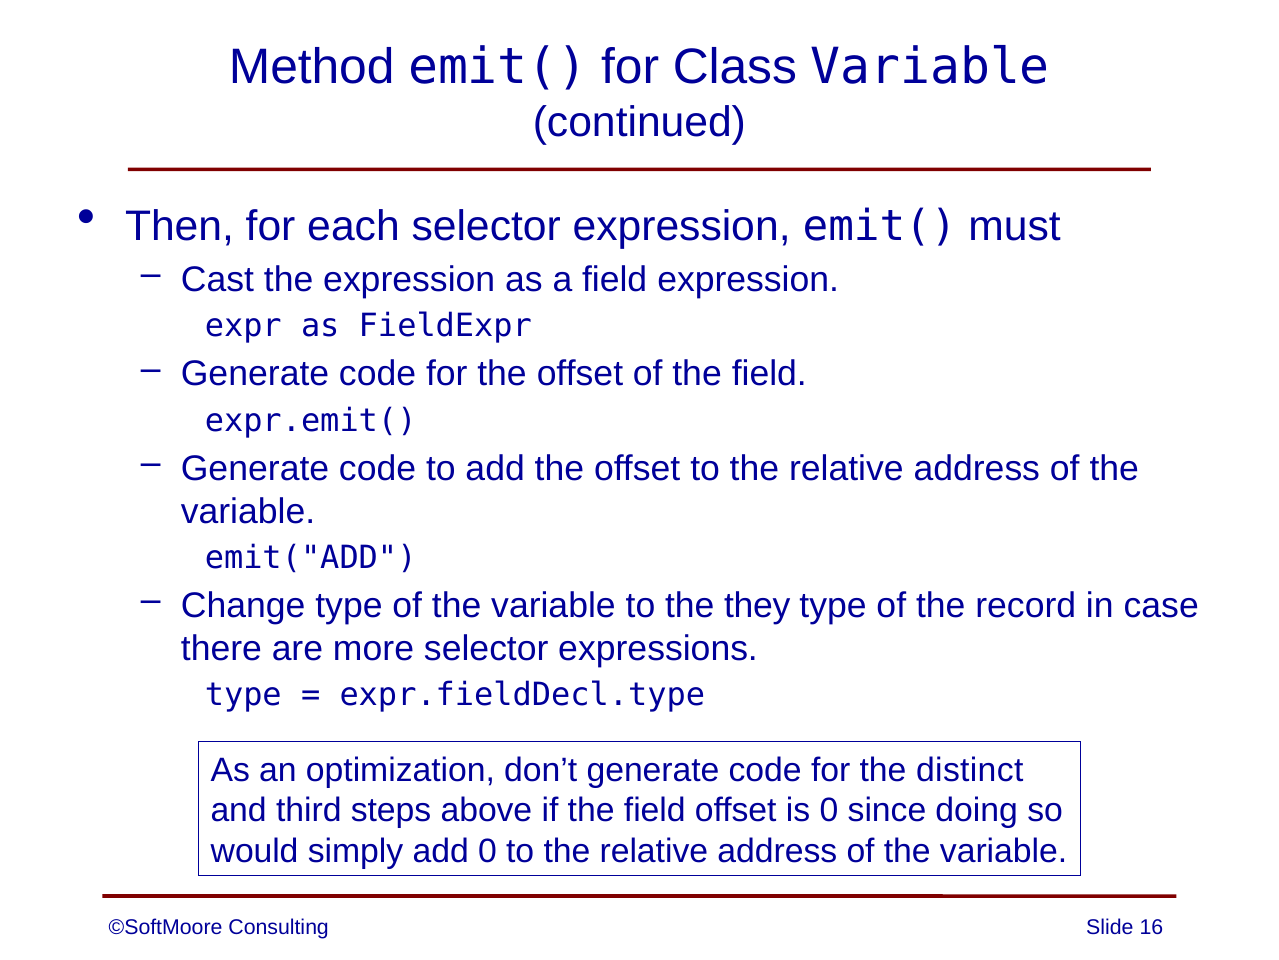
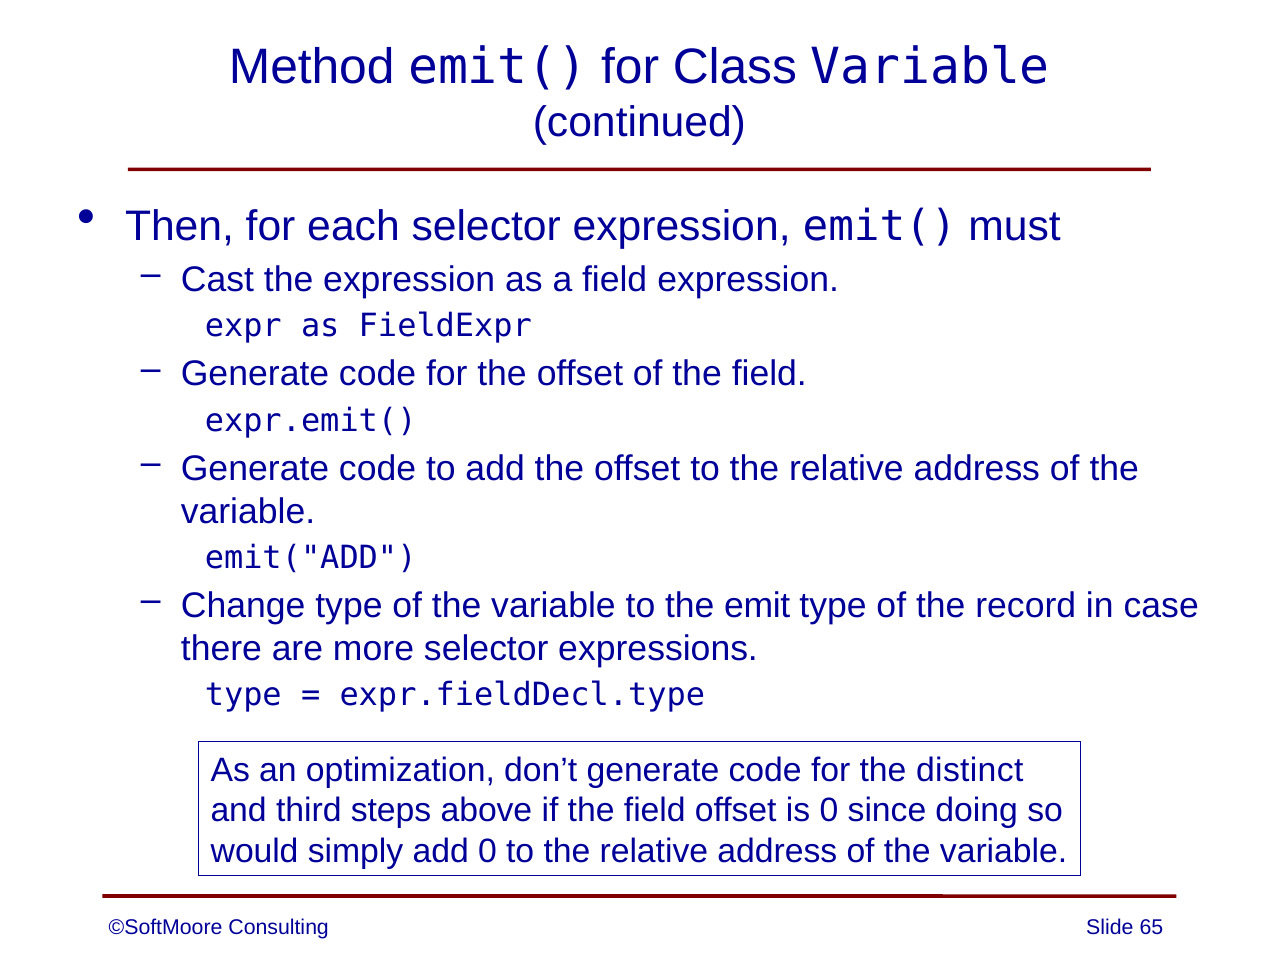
they: they -> emit (757, 605)
16: 16 -> 65 (1151, 927)
